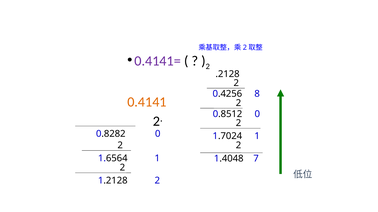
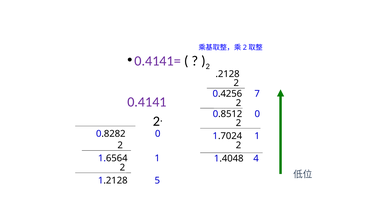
8: 8 -> 7 (257, 94)
0.4141 colour: orange -> purple (147, 102)
7: 7 -> 4 (256, 159)
1.2128 2: 2 -> 5 (157, 181)
